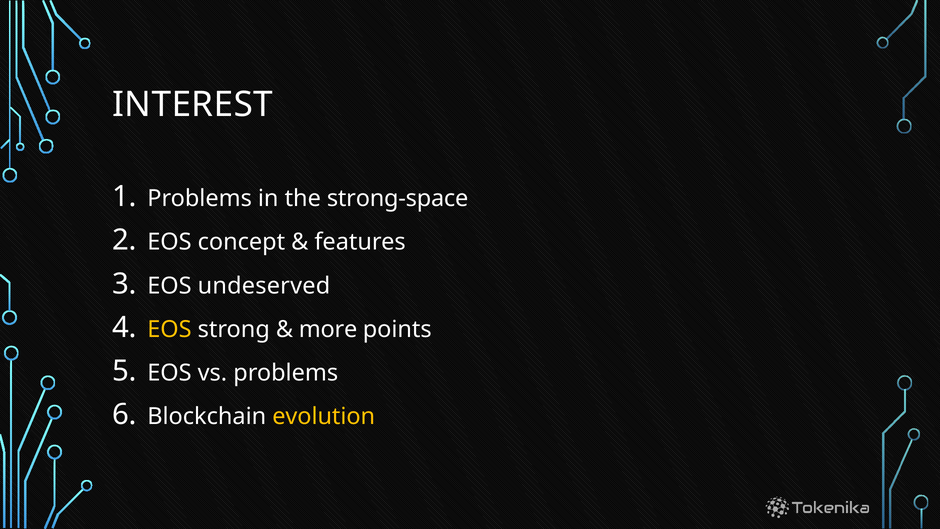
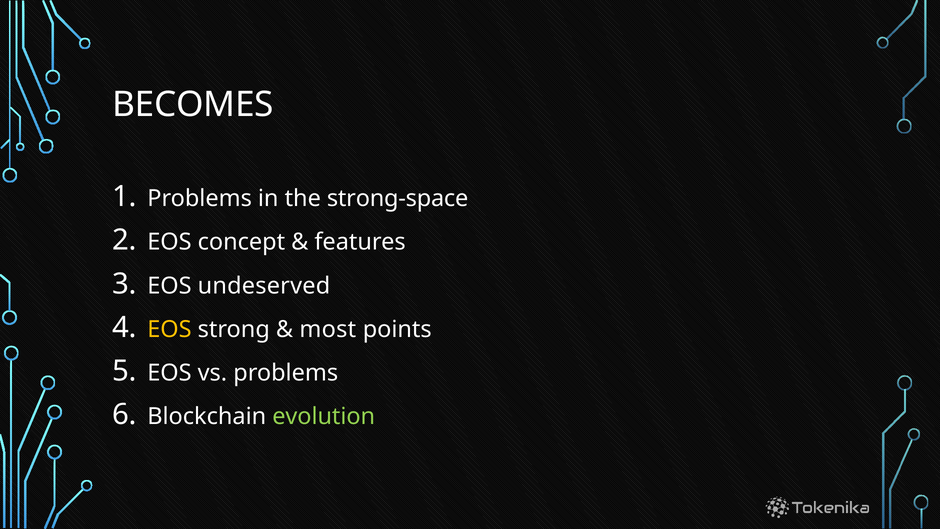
INTEREST: INTEREST -> BECOMES (193, 104)
more: more -> most (328, 329)
evolution colour: yellow -> light green (324, 417)
